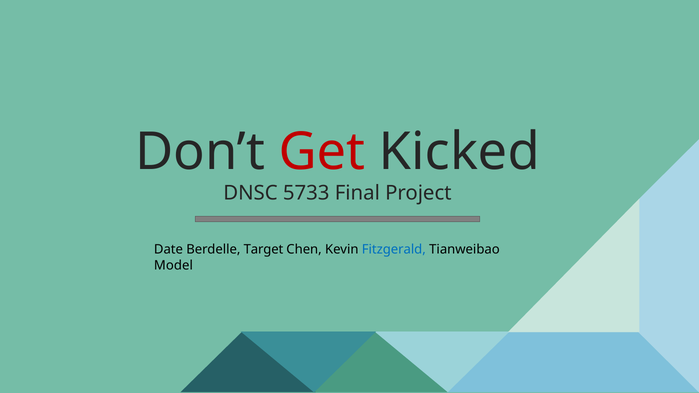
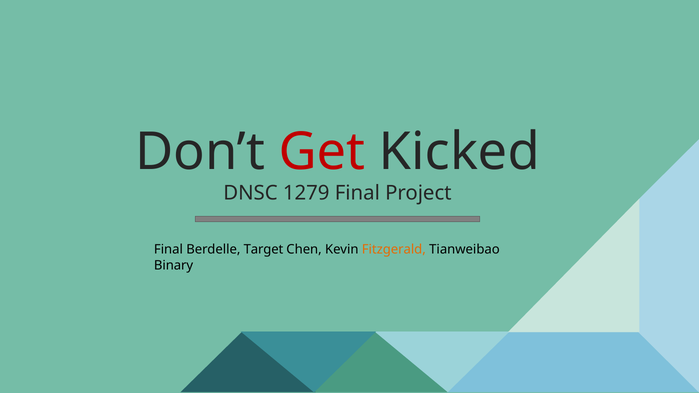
5733: 5733 -> 1279 (306, 193)
Date: Date -> Final (168, 250)
Fitzgerald colour: blue -> orange (394, 250)
Model: Model -> Binary (174, 265)
